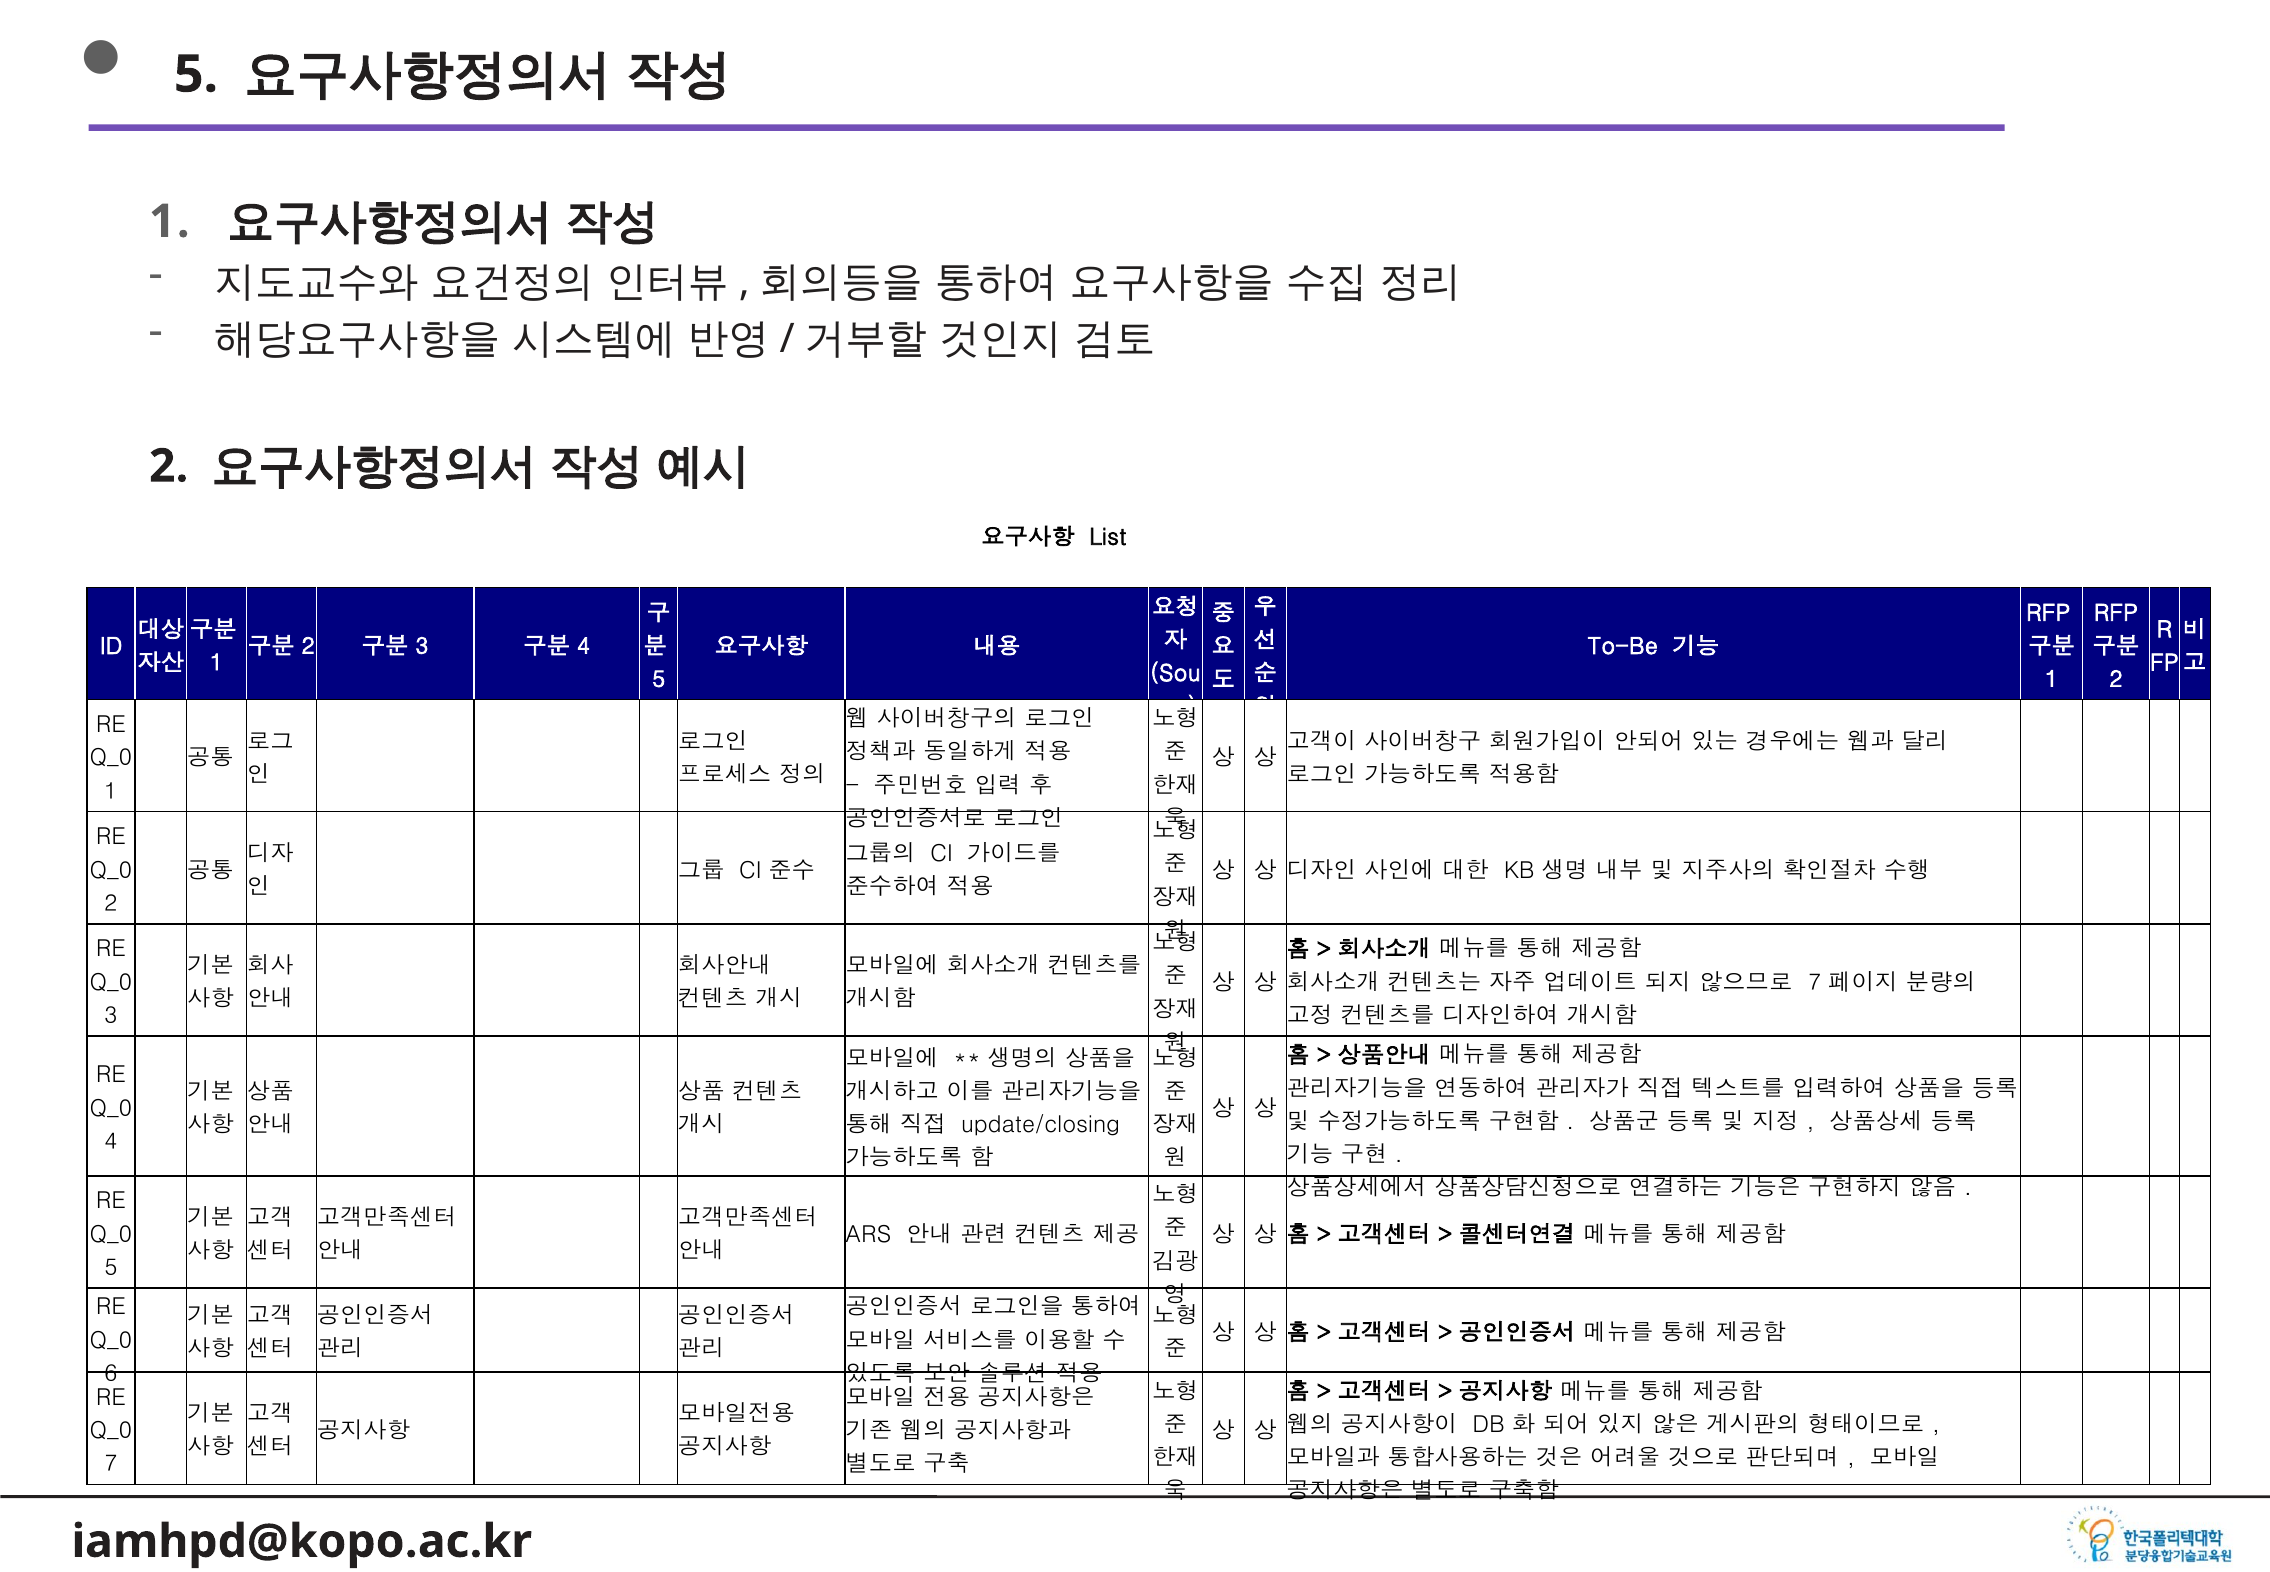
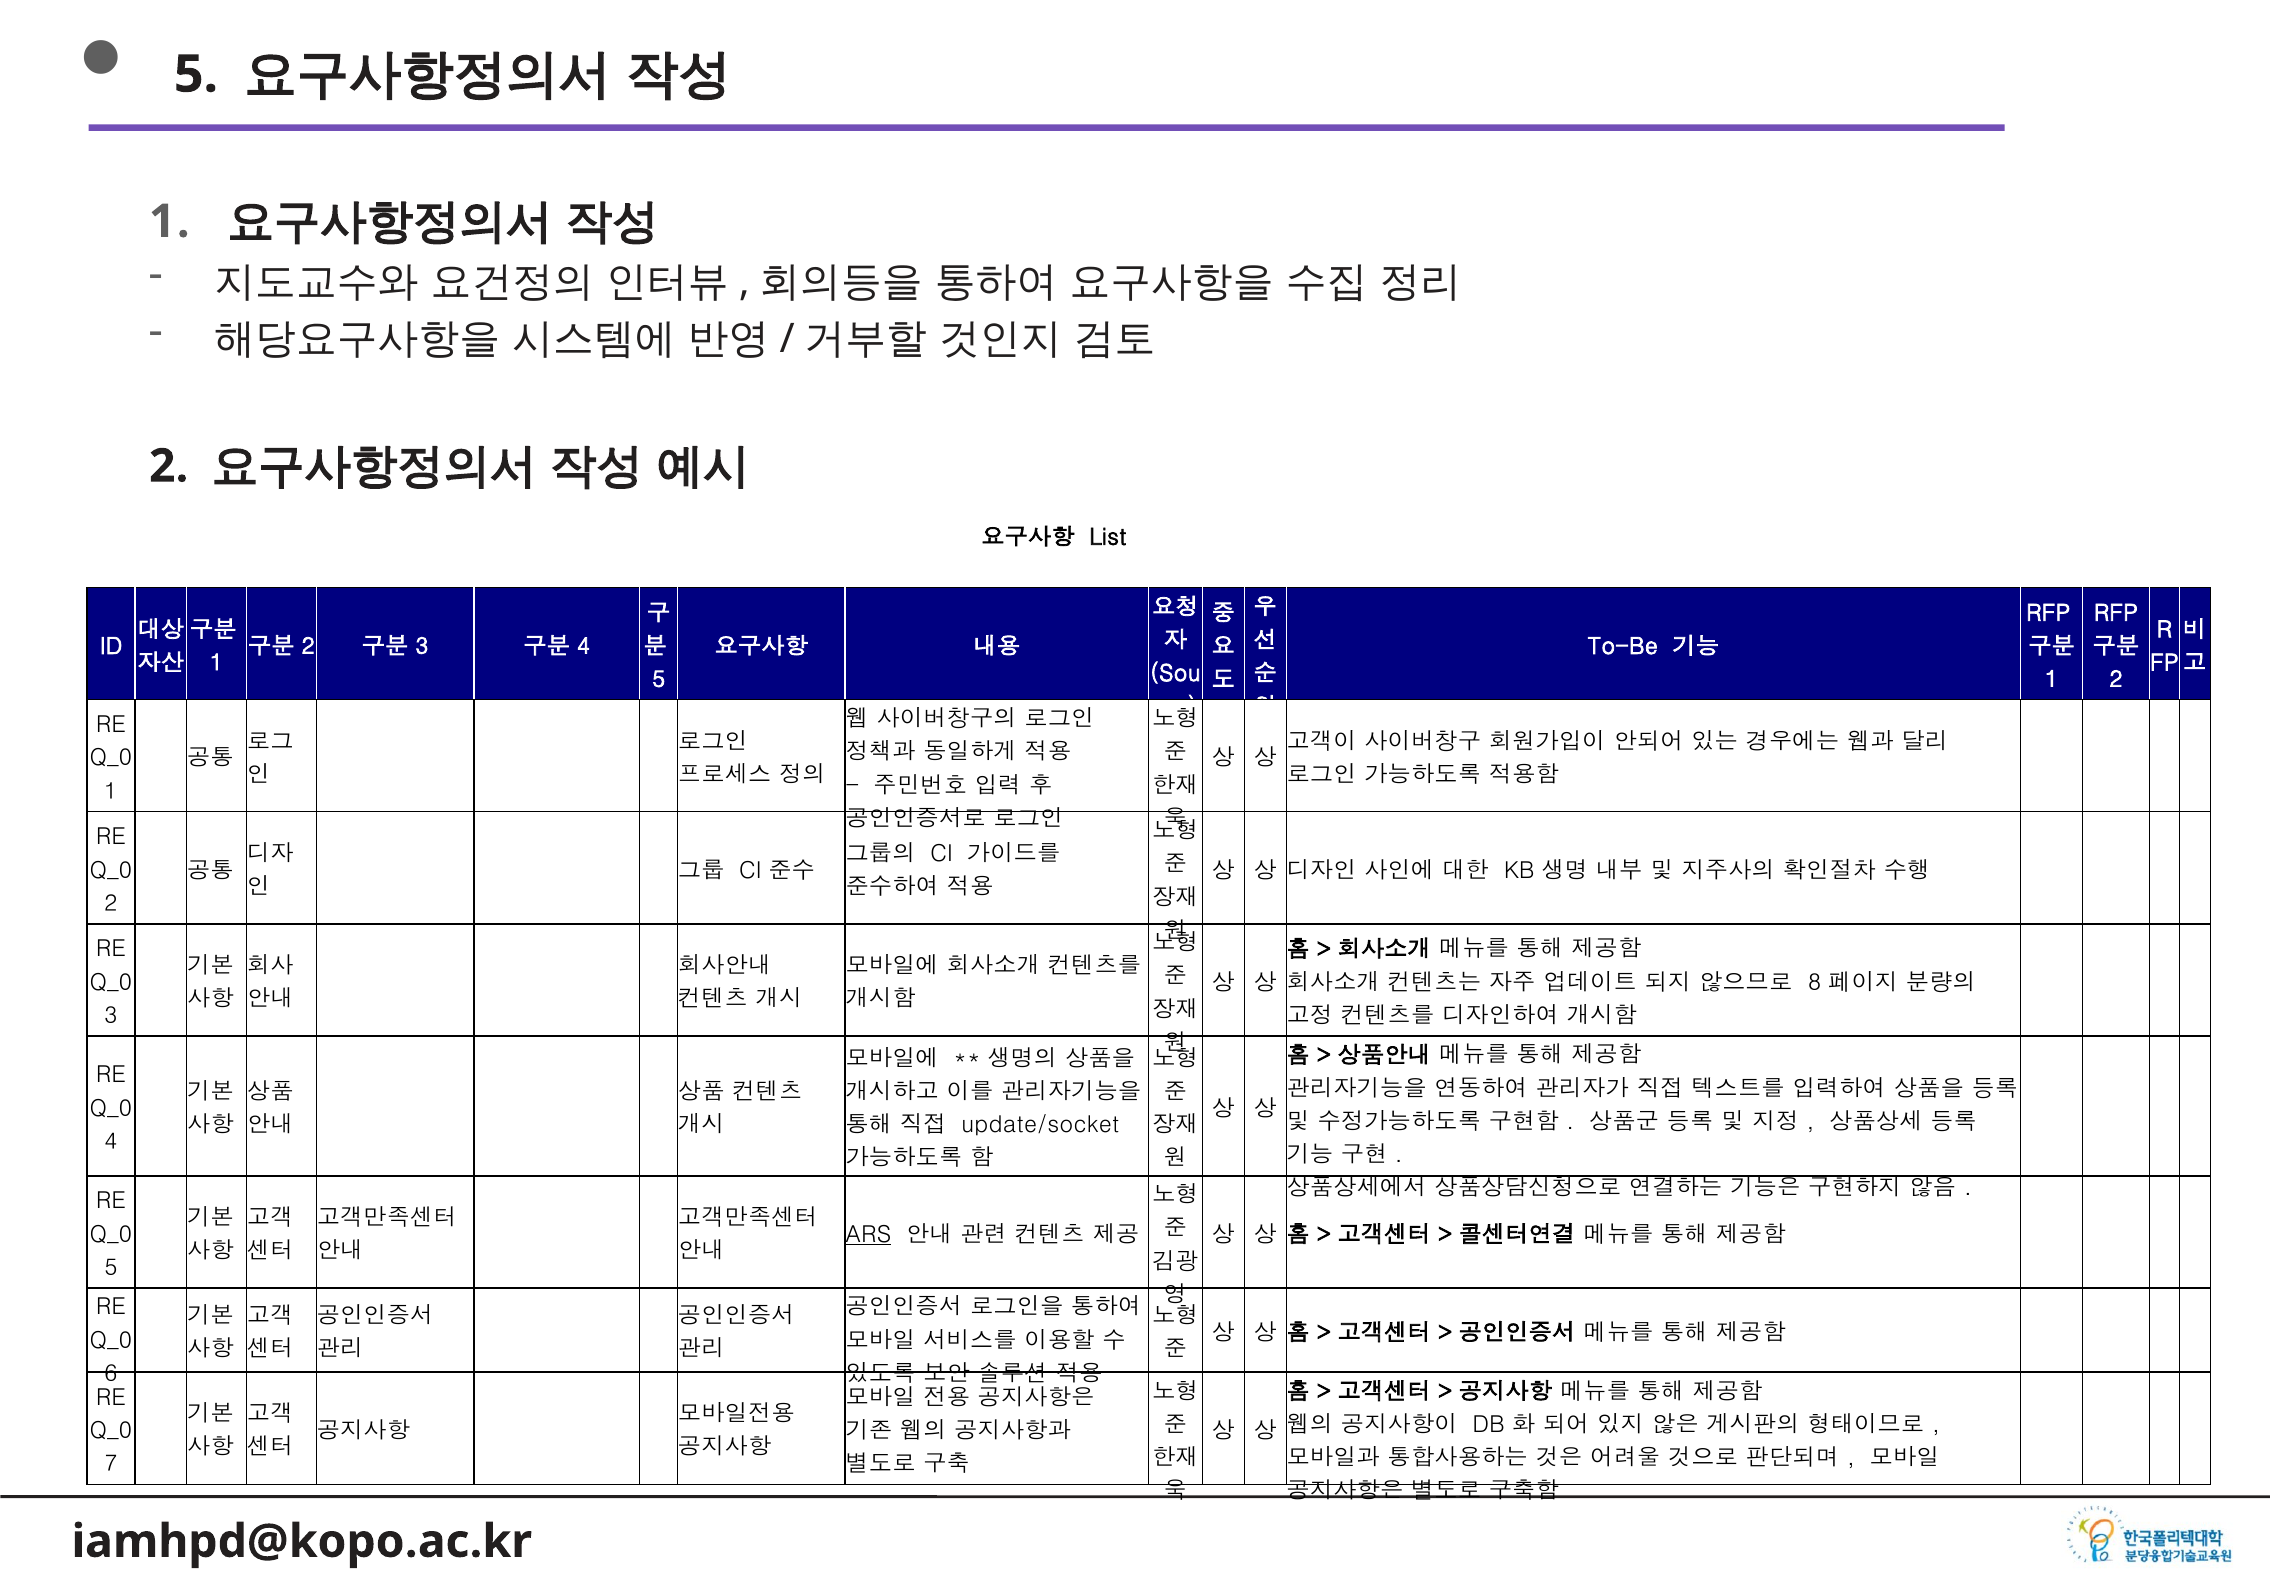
7: 7 -> 8 (1815, 982)
update/closing: update/closing -> update/socket (1040, 1125)
ARS underline: none -> present (869, 1234)
